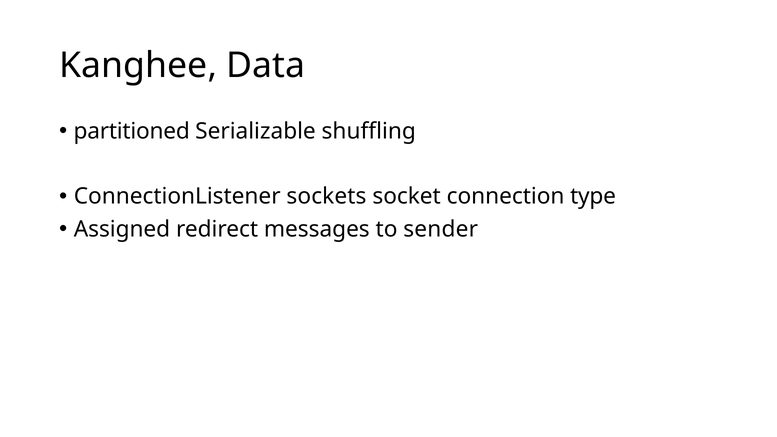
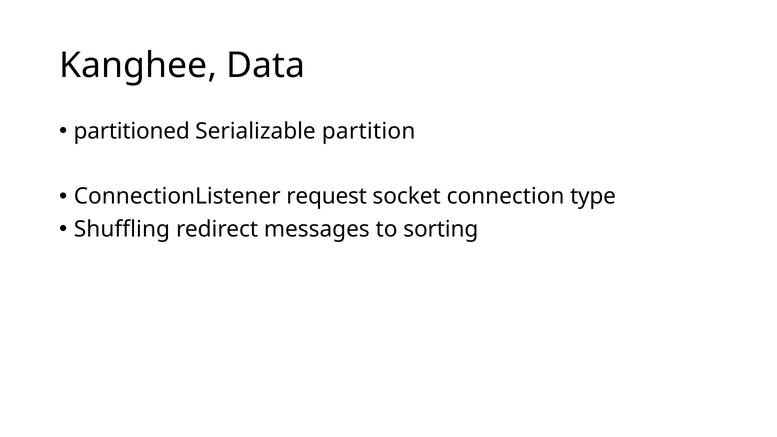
shuffling: shuffling -> partition (369, 131)
sockets: sockets -> request (327, 197)
Assigned: Assigned -> Shuffling (122, 229)
sender: sender -> sorting (441, 229)
